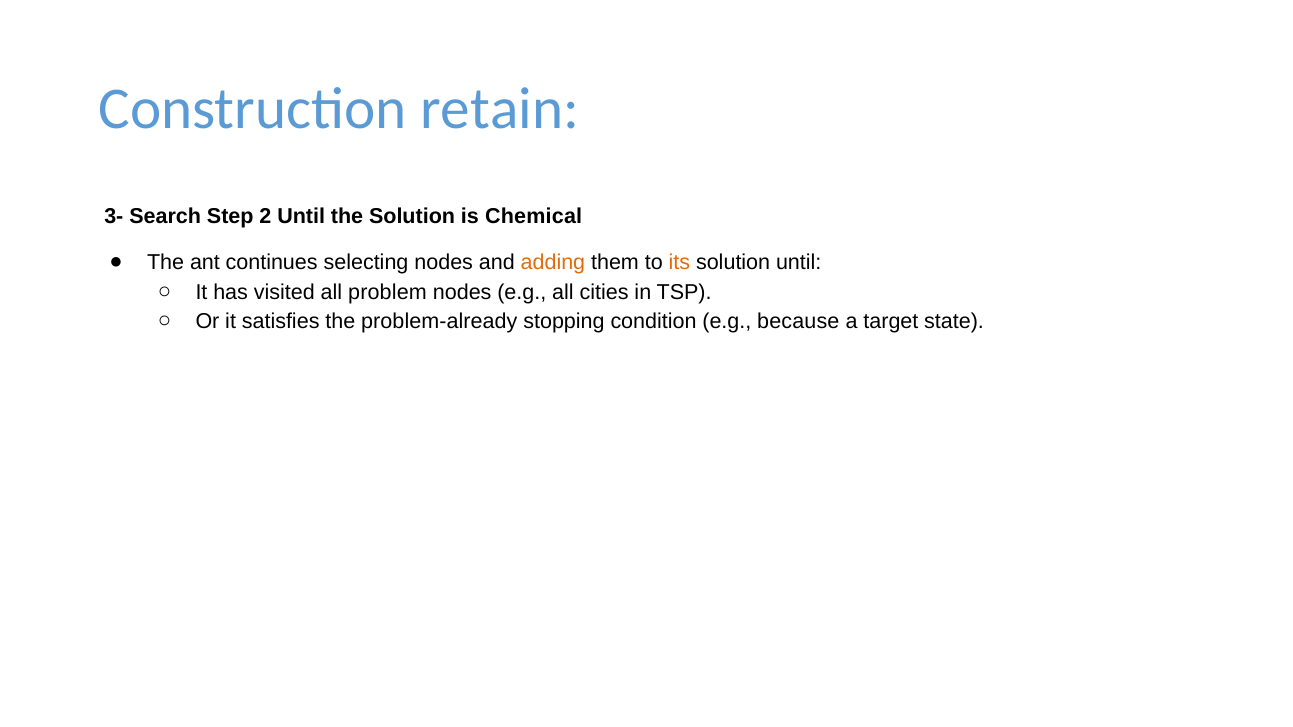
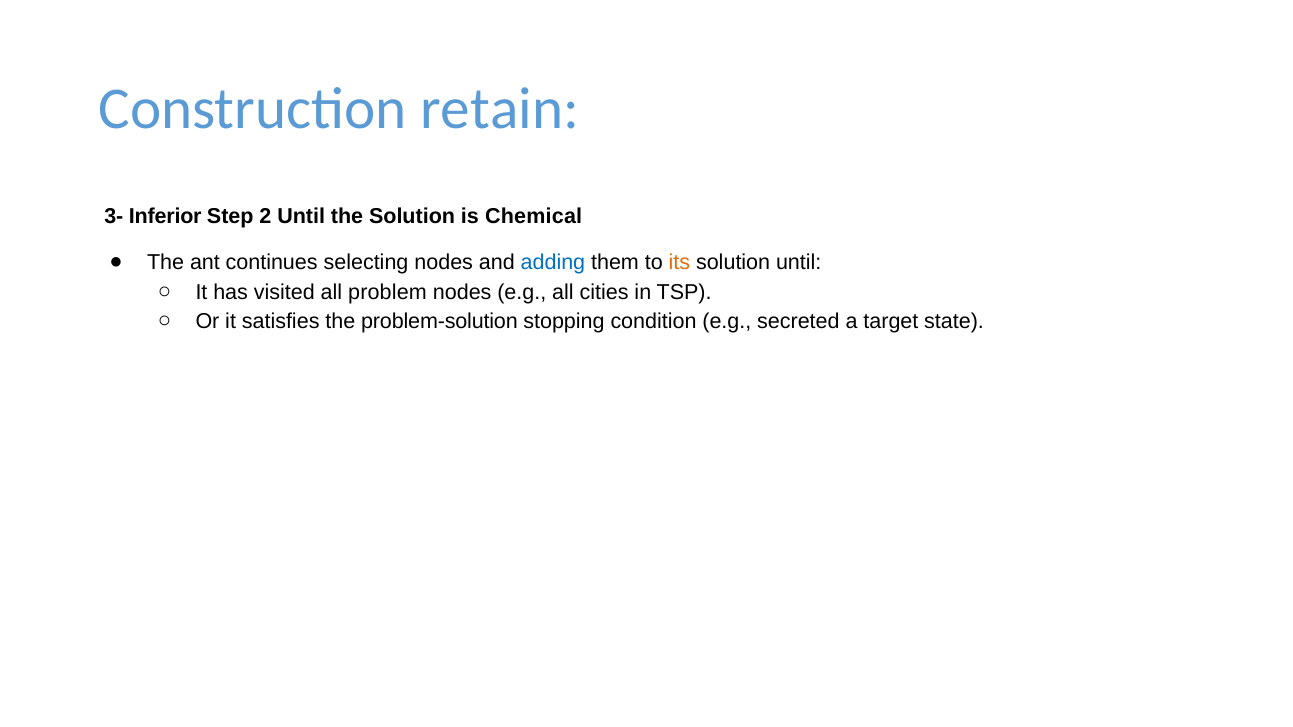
Search: Search -> Inferior (165, 217)
adding colour: orange -> blue (553, 263)
problem-already: problem-already -> problem-solution (439, 322)
because: because -> secreted (798, 322)
